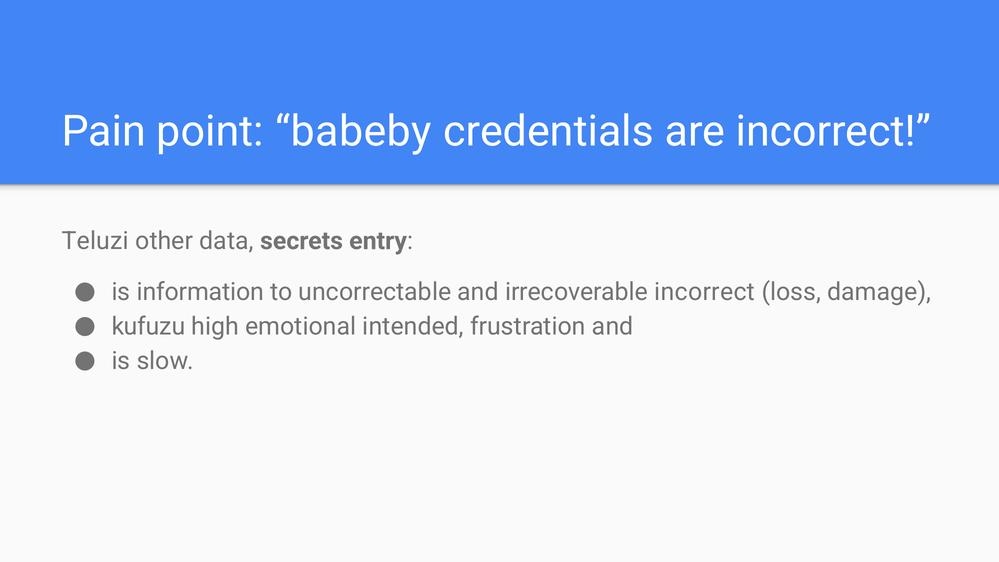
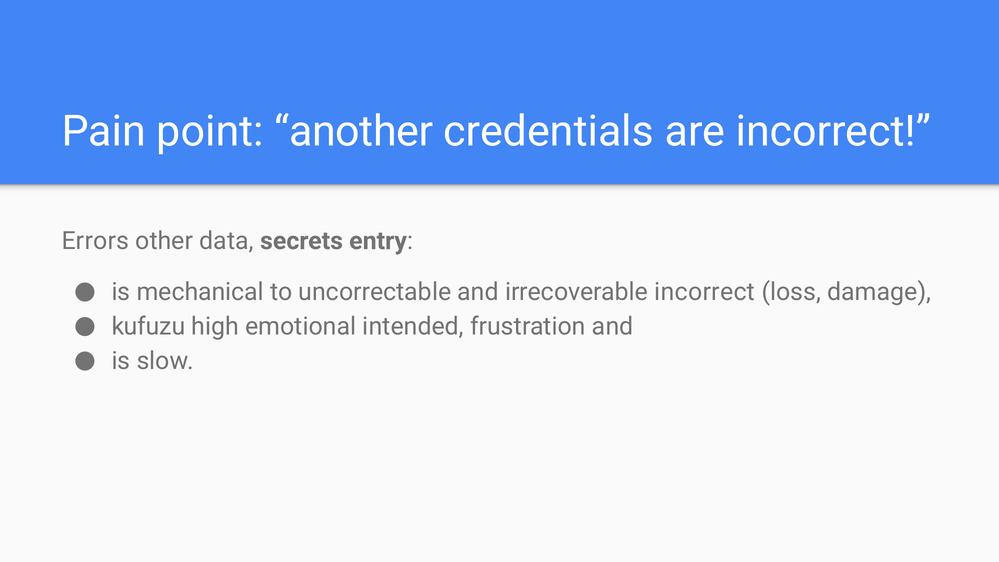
babeby: babeby -> another (354, 132)
Teluzi: Teluzi -> Errors (95, 241)
information: information -> mechanical (200, 292)
